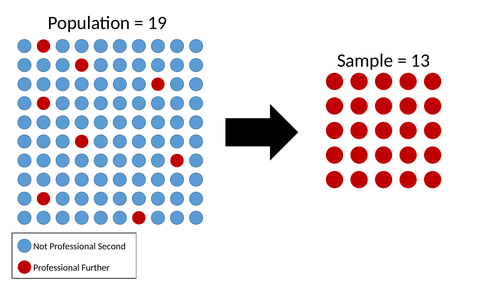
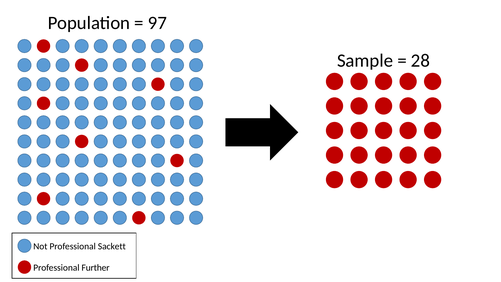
19: 19 -> 97 (157, 23)
13: 13 -> 28 (420, 61)
Second: Second -> Sackett (112, 246)
